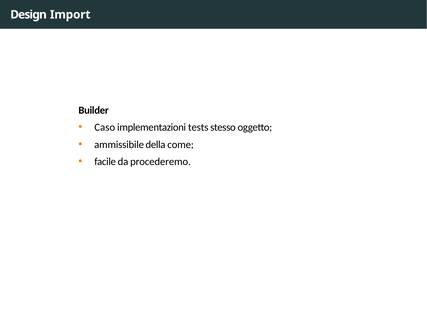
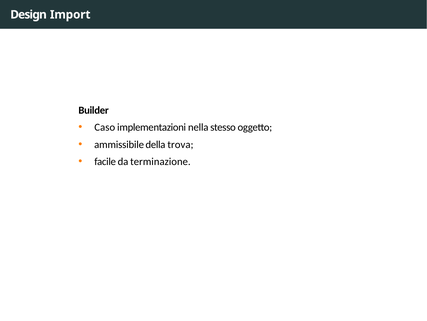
tests: tests -> nella (198, 127)
come: come -> trova (180, 144)
procederemo: procederemo -> terminazione (160, 161)
